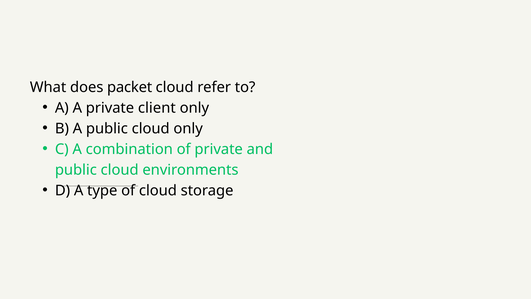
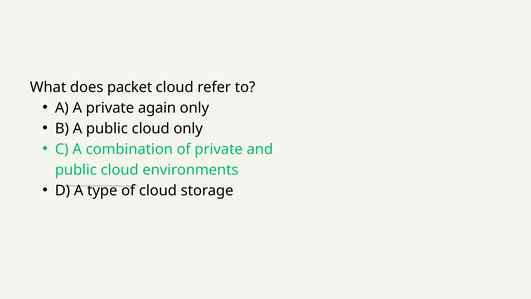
client: client -> again (157, 108)
